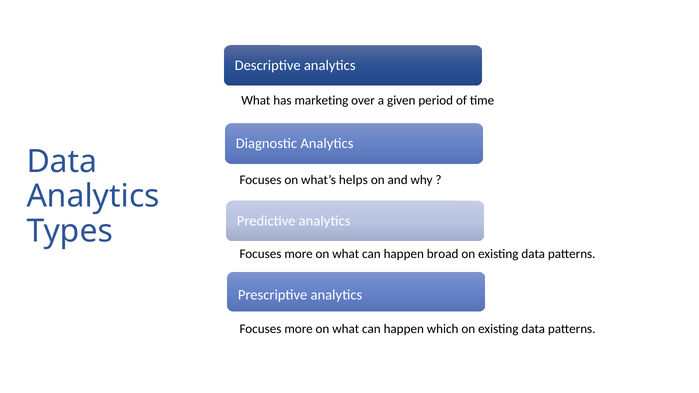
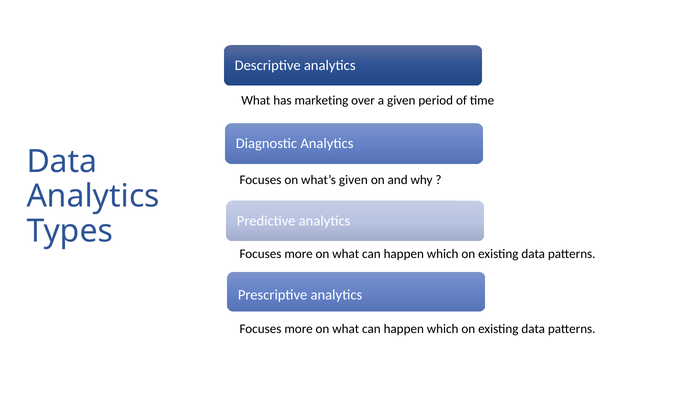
what’s helps: helps -> given (353, 180)
broad: broad -> which (443, 254)
